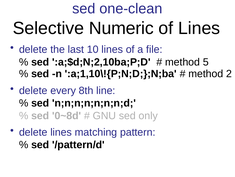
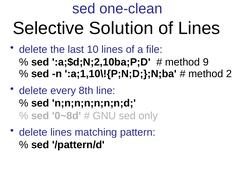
Numeric: Numeric -> Solution (121, 28)
5: 5 -> 9 (206, 62)
